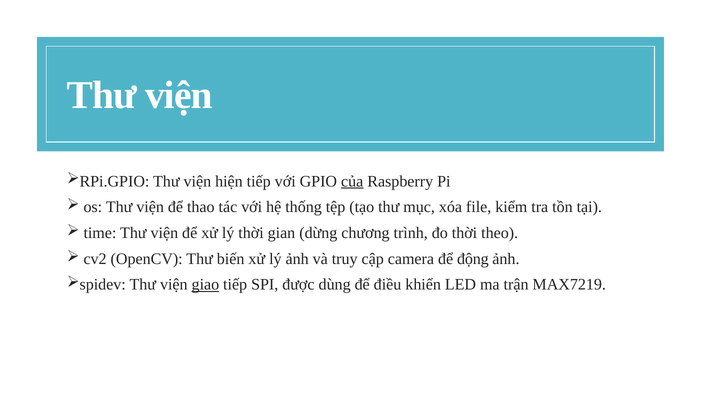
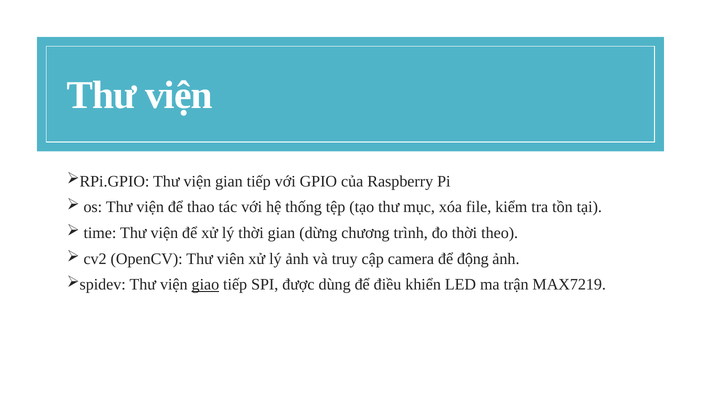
viện hiện: hiện -> gian (229, 181)
của underline: present -> none (352, 181)
biến: biến -> viên (231, 259)
